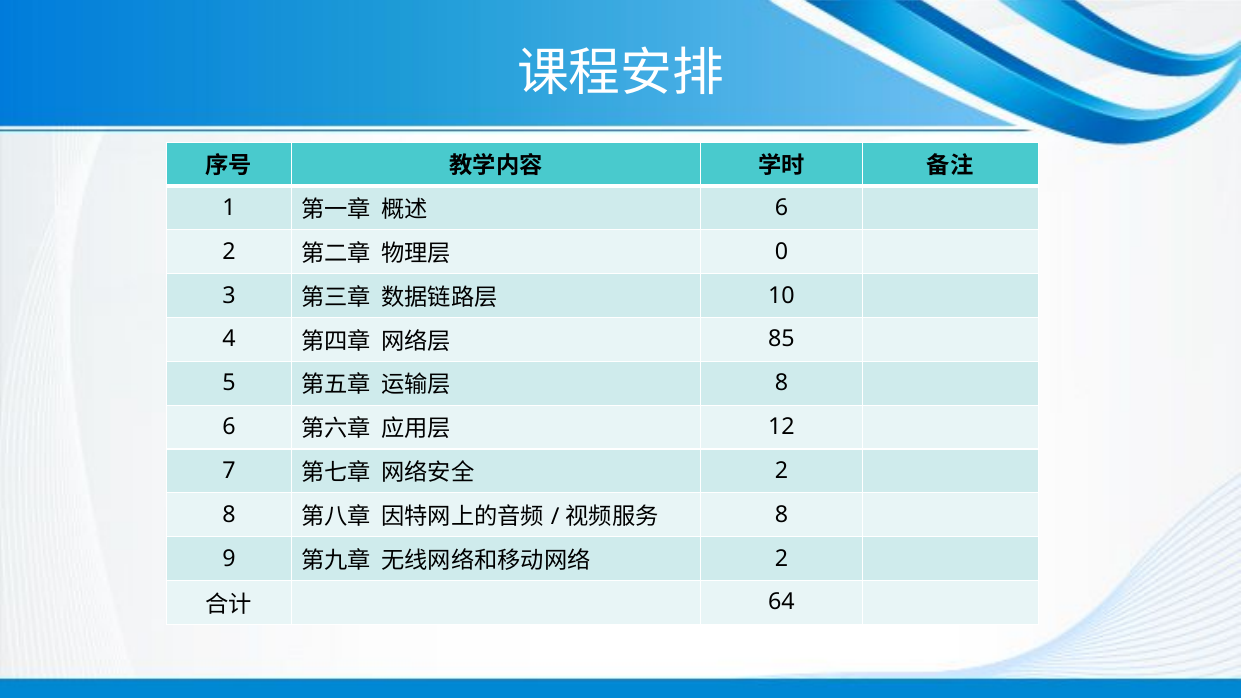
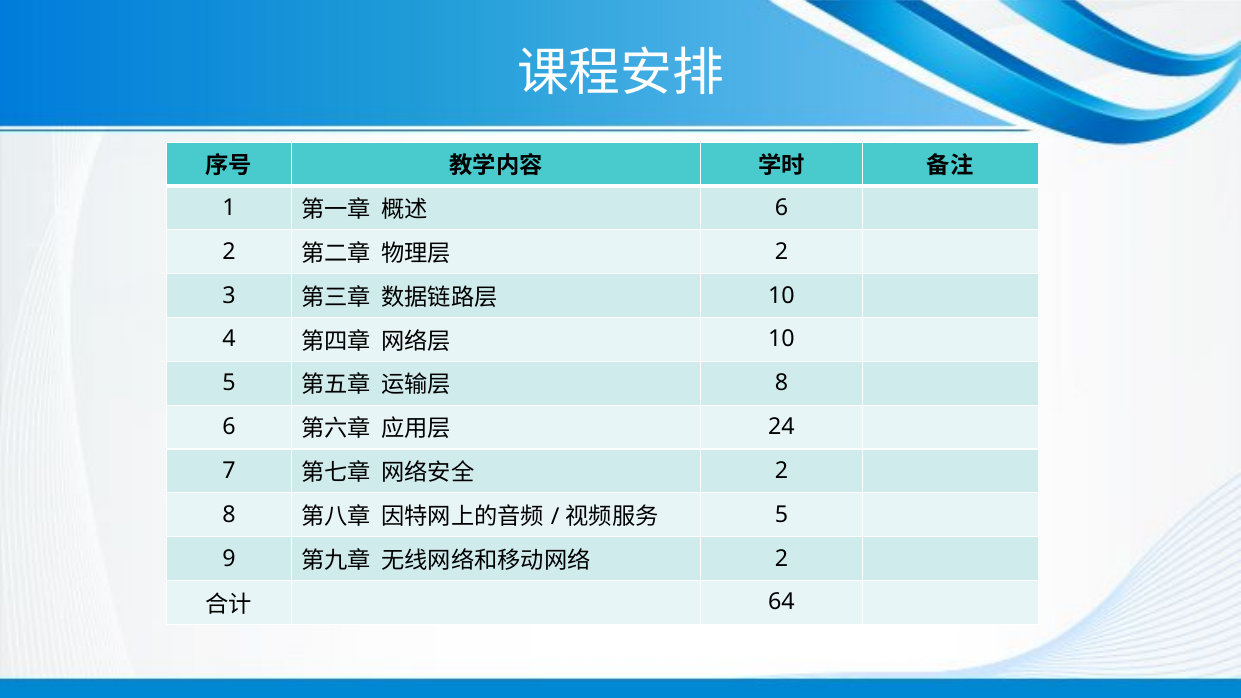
0: 0 -> 2 (781, 252)
85: 85 -> 10 (781, 339)
12: 12 -> 24 (781, 427)
8: 8 -> 5 (781, 515)
